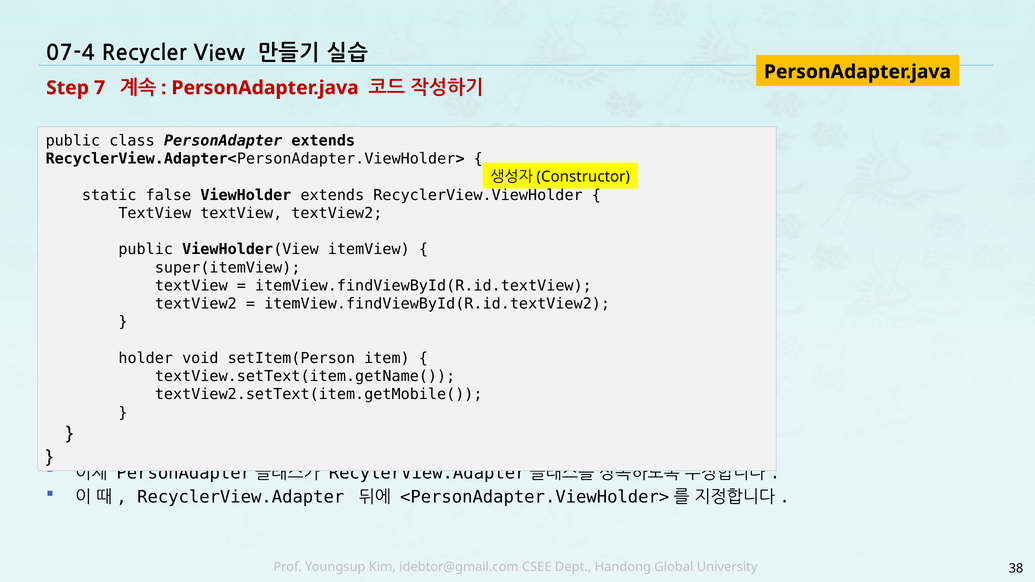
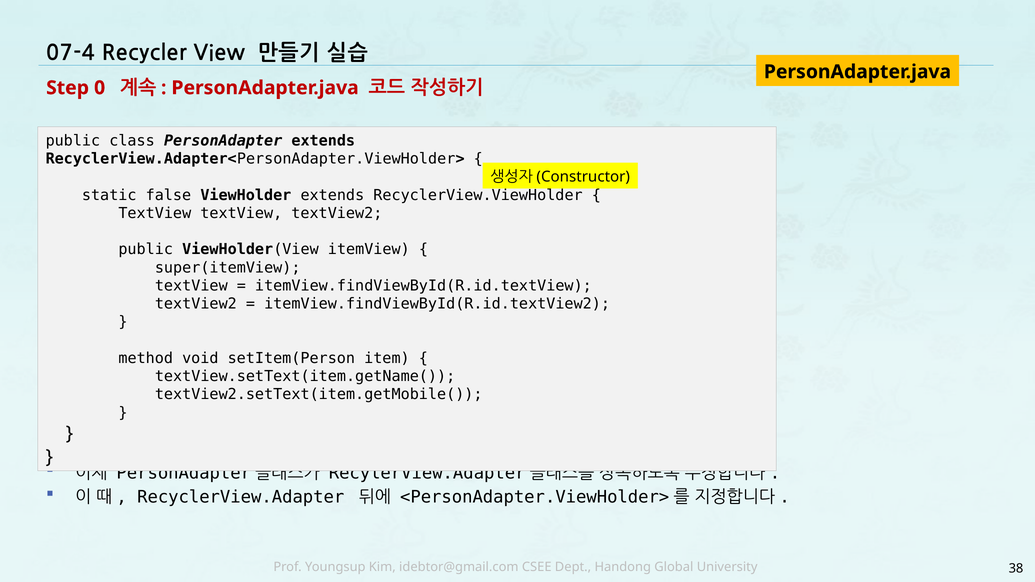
7: 7 -> 0 (100, 88)
holder: holder -> method (146, 358)
